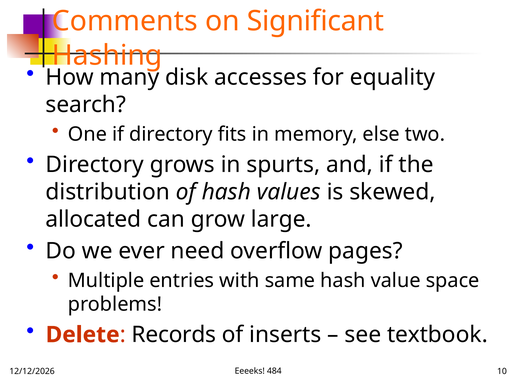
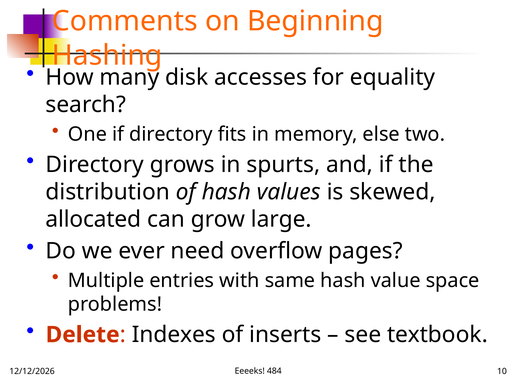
Significant: Significant -> Beginning (315, 21)
Records: Records -> Indexes (174, 335)
